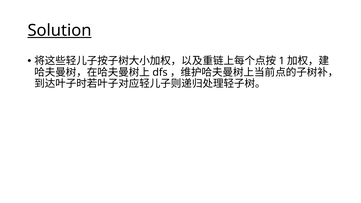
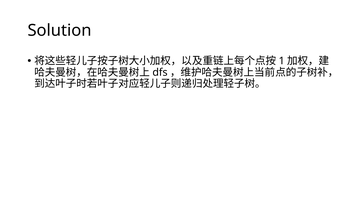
Solution underline: present -> none (60, 30)
